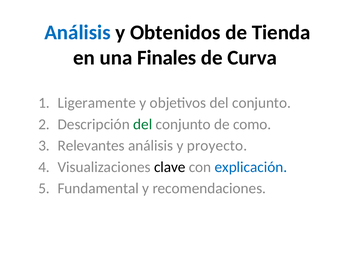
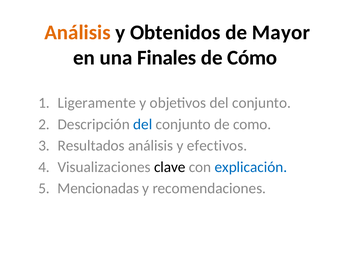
Análisis colour: blue -> orange (77, 33)
Tienda: Tienda -> Mayor (281, 33)
Curva: Curva -> Cómo (252, 58)
del colour: green -> blue (143, 124)
Relevantes: Relevantes -> Resultados (91, 146)
proyecto: proyecto -> efectivos (217, 146)
Fundamental: Fundamental -> Mencionadas (98, 189)
